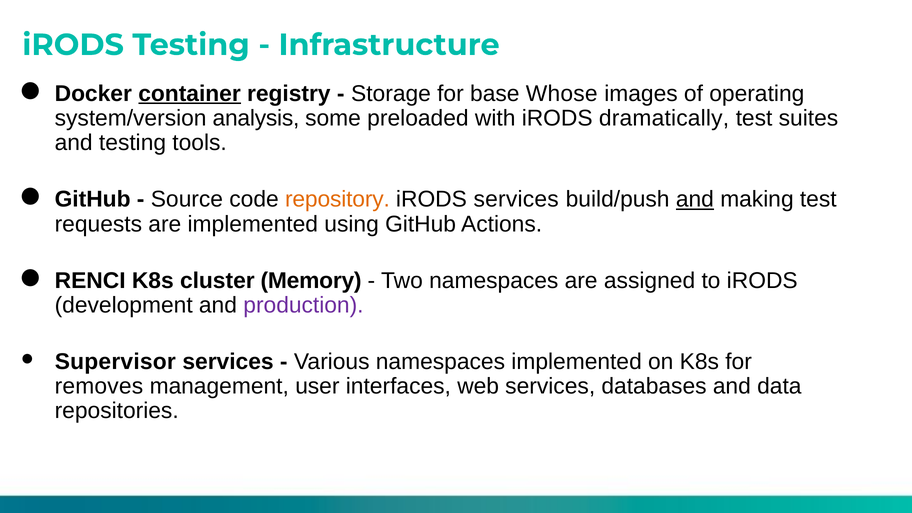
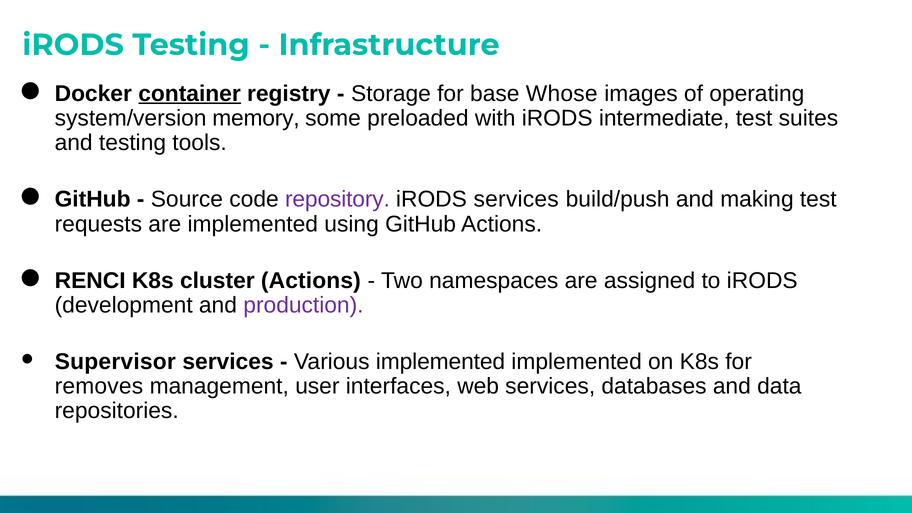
analysis: analysis -> memory (256, 118)
dramatically: dramatically -> intermediate (664, 118)
repository colour: orange -> purple (337, 199)
and underline: present -> none (695, 199)
cluster Memory: Memory -> Actions (311, 281)
Various namespaces: namespaces -> implemented (440, 362)
